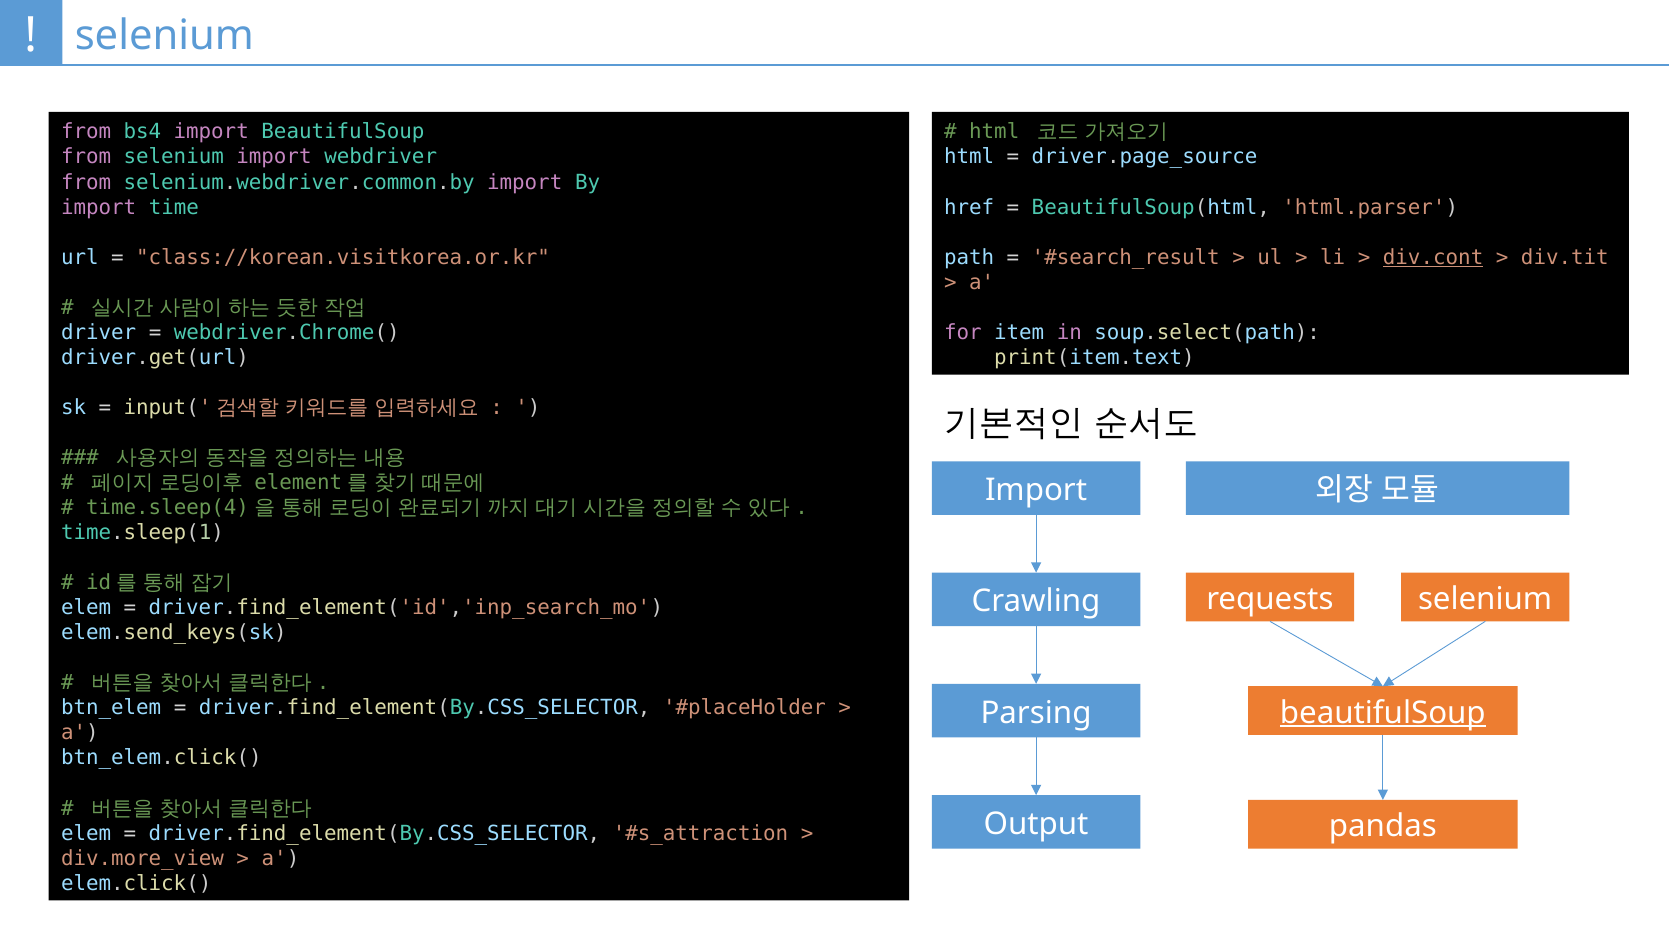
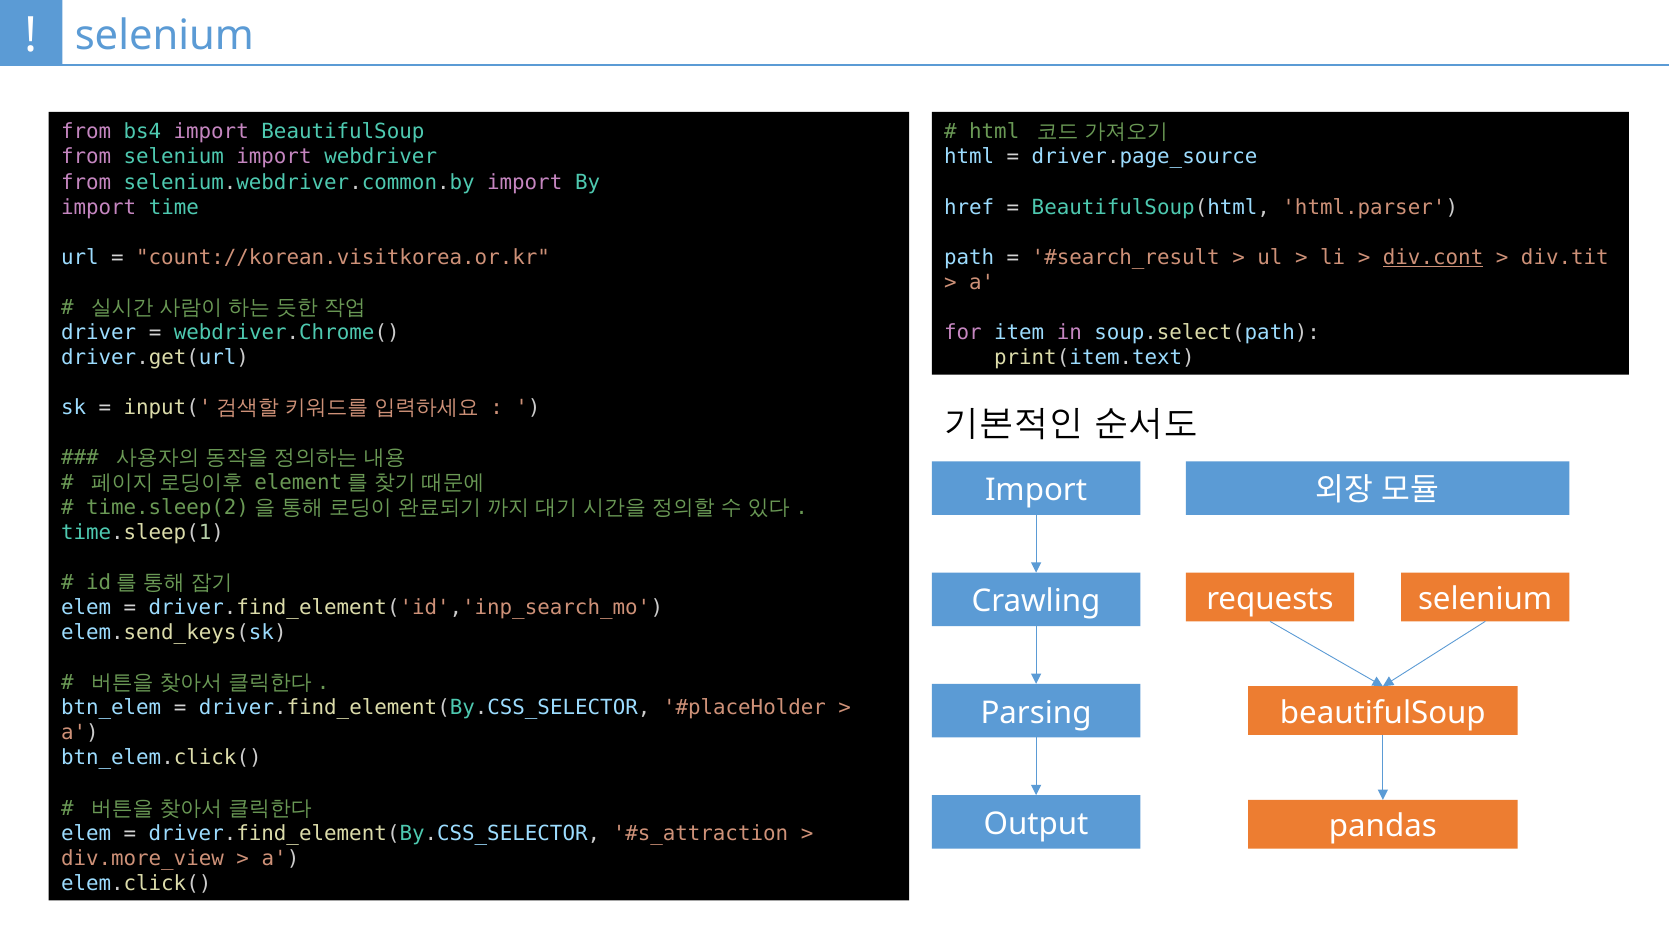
class://korean.visitkorea.or.kr: class://korean.visitkorea.or.kr -> count://korean.visitkorea.or.kr (343, 257)
time.sleep(4: time.sleep(4 -> time.sleep(2 (168, 508)
beautifulSoup underline: present -> none (1383, 713)
